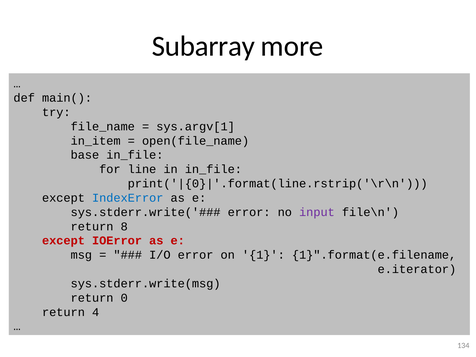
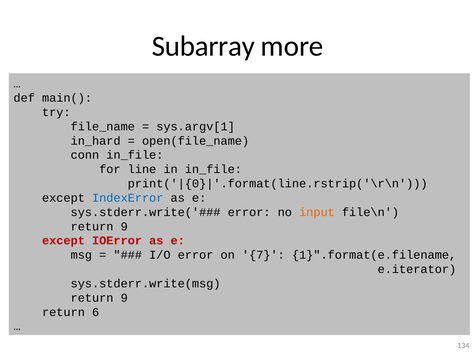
in_item: in_item -> in_hard (96, 141)
base: base -> conn (85, 155)
input colour: purple -> orange (317, 212)
8: 8 -> 9 (124, 226)
1: 1 -> 7 (263, 255)
0: 0 -> 9 (124, 298)
4: 4 -> 6 (96, 312)
